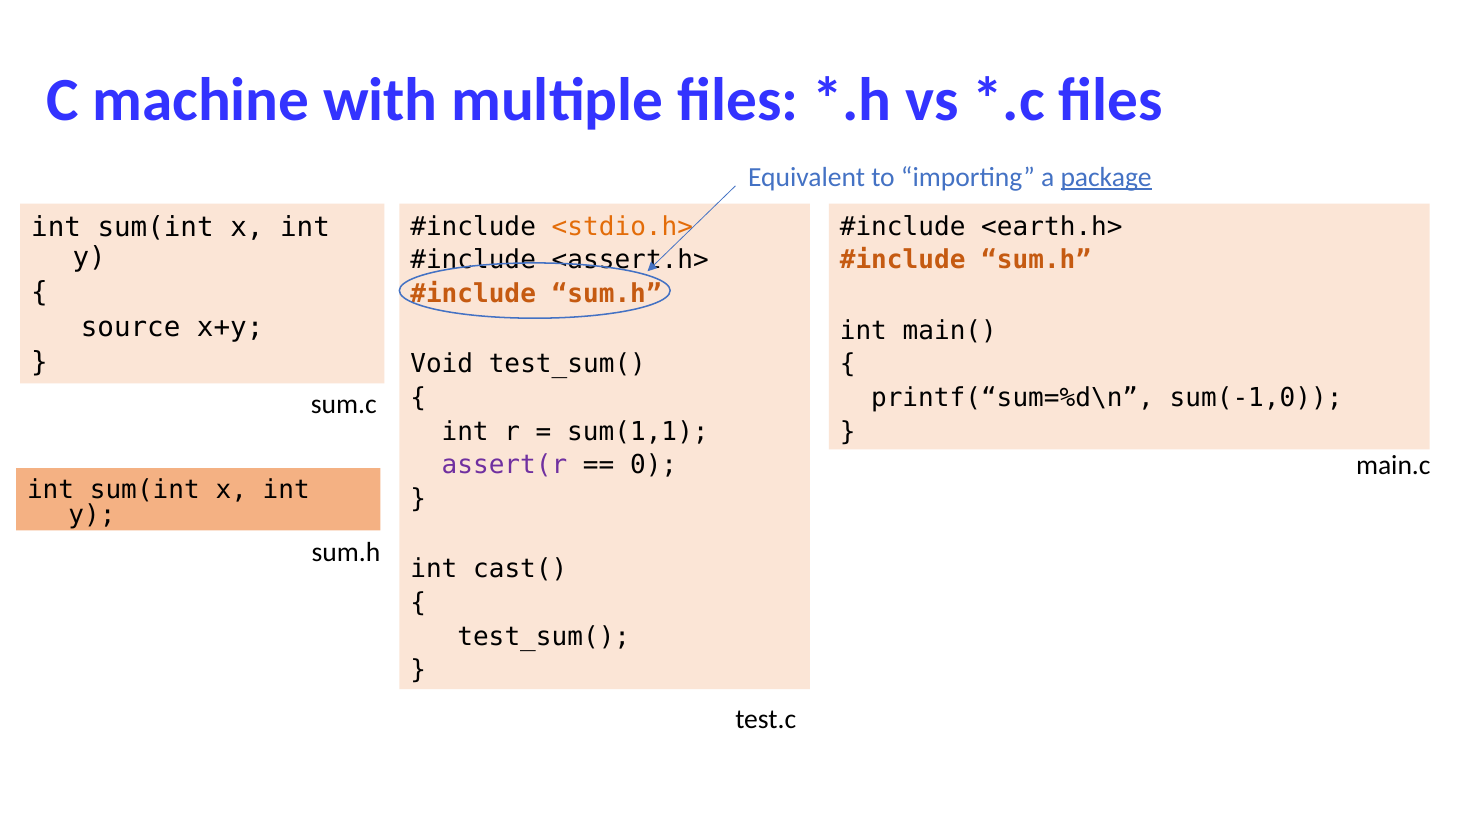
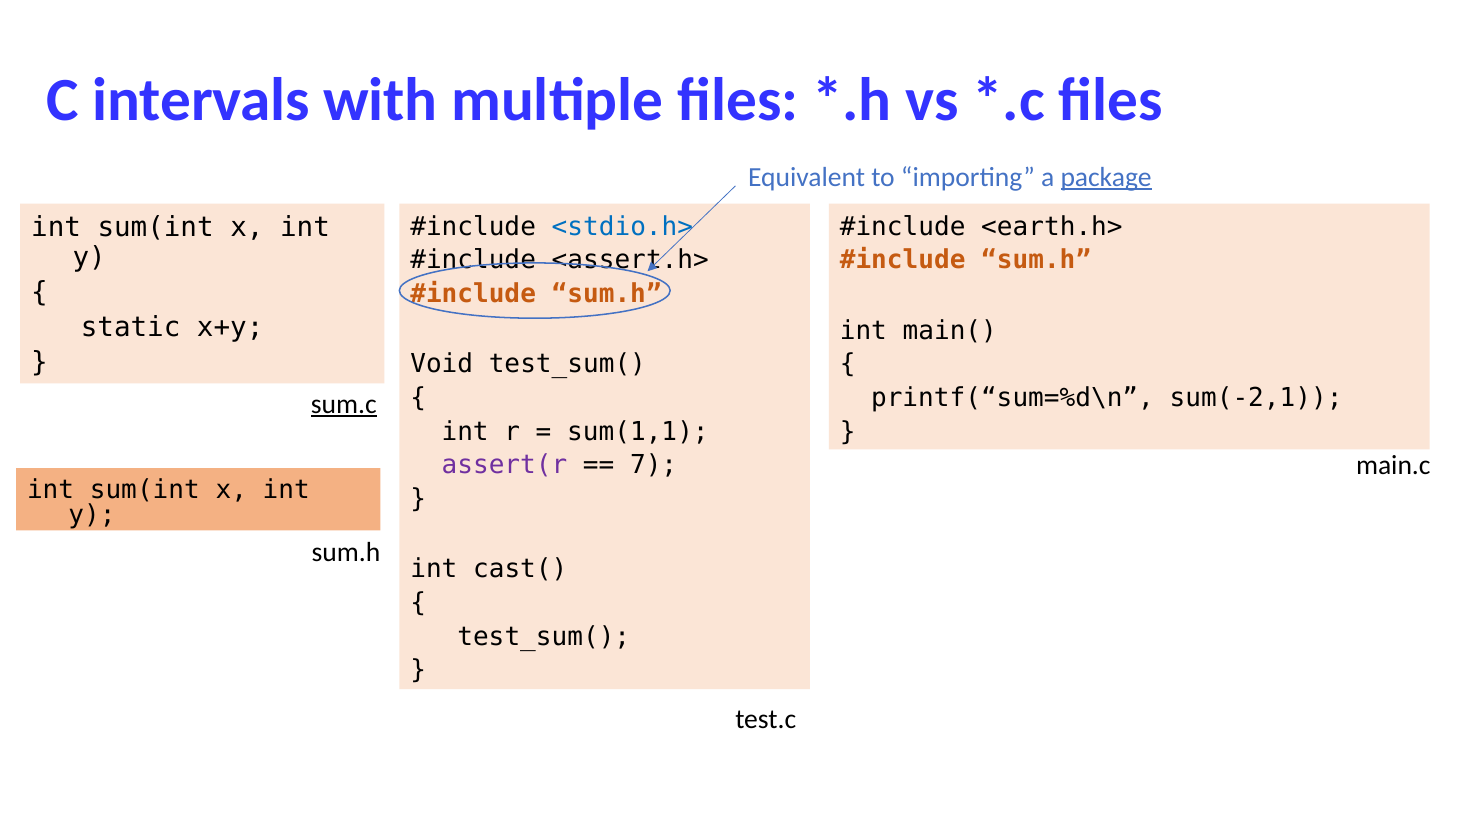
machine: machine -> intervals (201, 100)
<stdio.h> colour: orange -> blue (622, 226)
source: source -> static (131, 327)
sum(-1,0: sum(-1,0 -> sum(-2,1 (1256, 398)
sum.c underline: none -> present (344, 404)
0: 0 -> 7 (654, 465)
